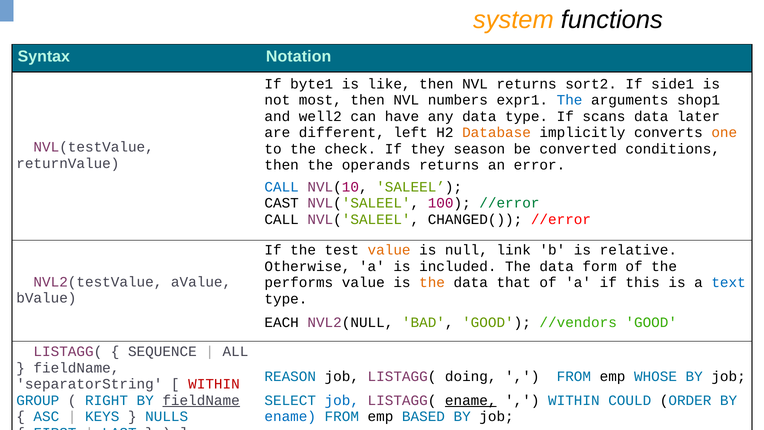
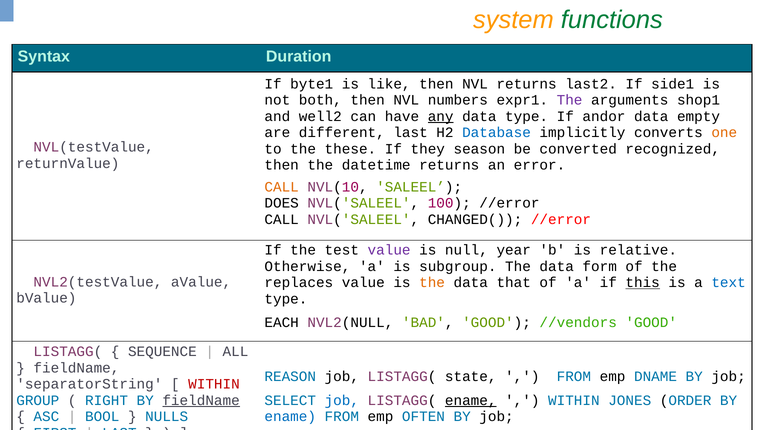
functions colour: black -> green (612, 20)
Notation: Notation -> Duration (299, 56)
sort2: sort2 -> last2 (591, 84)
most: most -> both (320, 100)
The colour: blue -> purple (570, 100)
any underline: none -> present (441, 116)
scans: scans -> andor (604, 116)
later: later -> empty (699, 116)
different left: left -> last (411, 132)
Database colour: orange -> blue (497, 132)
check: check -> these (350, 149)
conditions: conditions -> recognized (673, 149)
operands: operands -> datetime (376, 165)
CALL colour: blue -> orange (282, 187)
CAST: CAST -> DOES (282, 203)
//error colour: green -> black (509, 203)
value colour: orange -> purple (389, 250)
link: link -> year (514, 250)
included: included -> subgroup (458, 266)
performs: performs -> replaces (299, 282)
this underline: none -> present (643, 282)
doing: doing -> state (471, 377)
WHOSE: WHOSE -> DNAME (656, 377)
COULD: COULD -> JONES (630, 400)
KEYS: KEYS -> BOOL (102, 416)
BASED: BASED -> OFTEN (423, 416)
